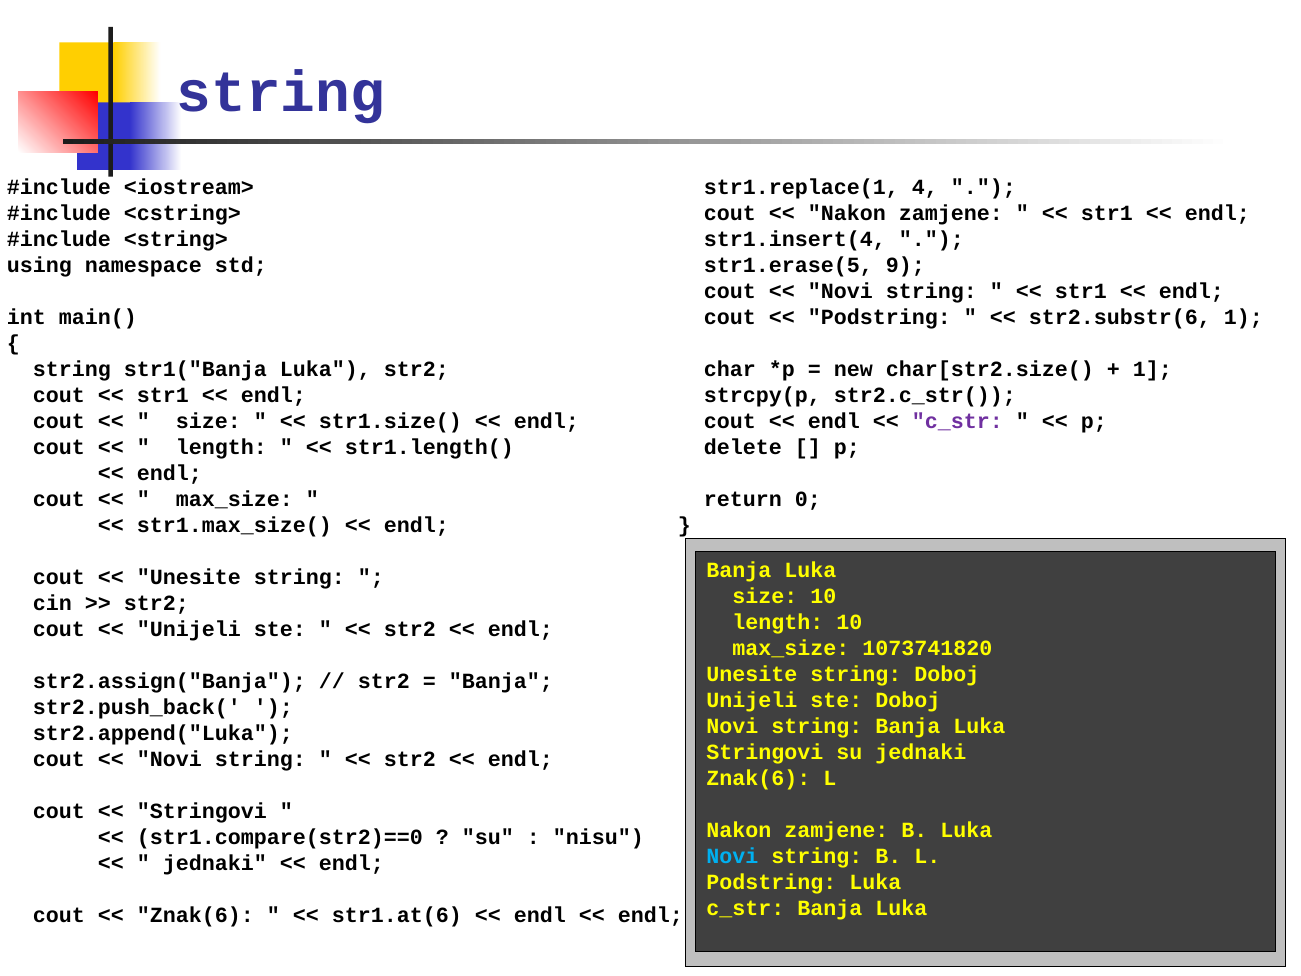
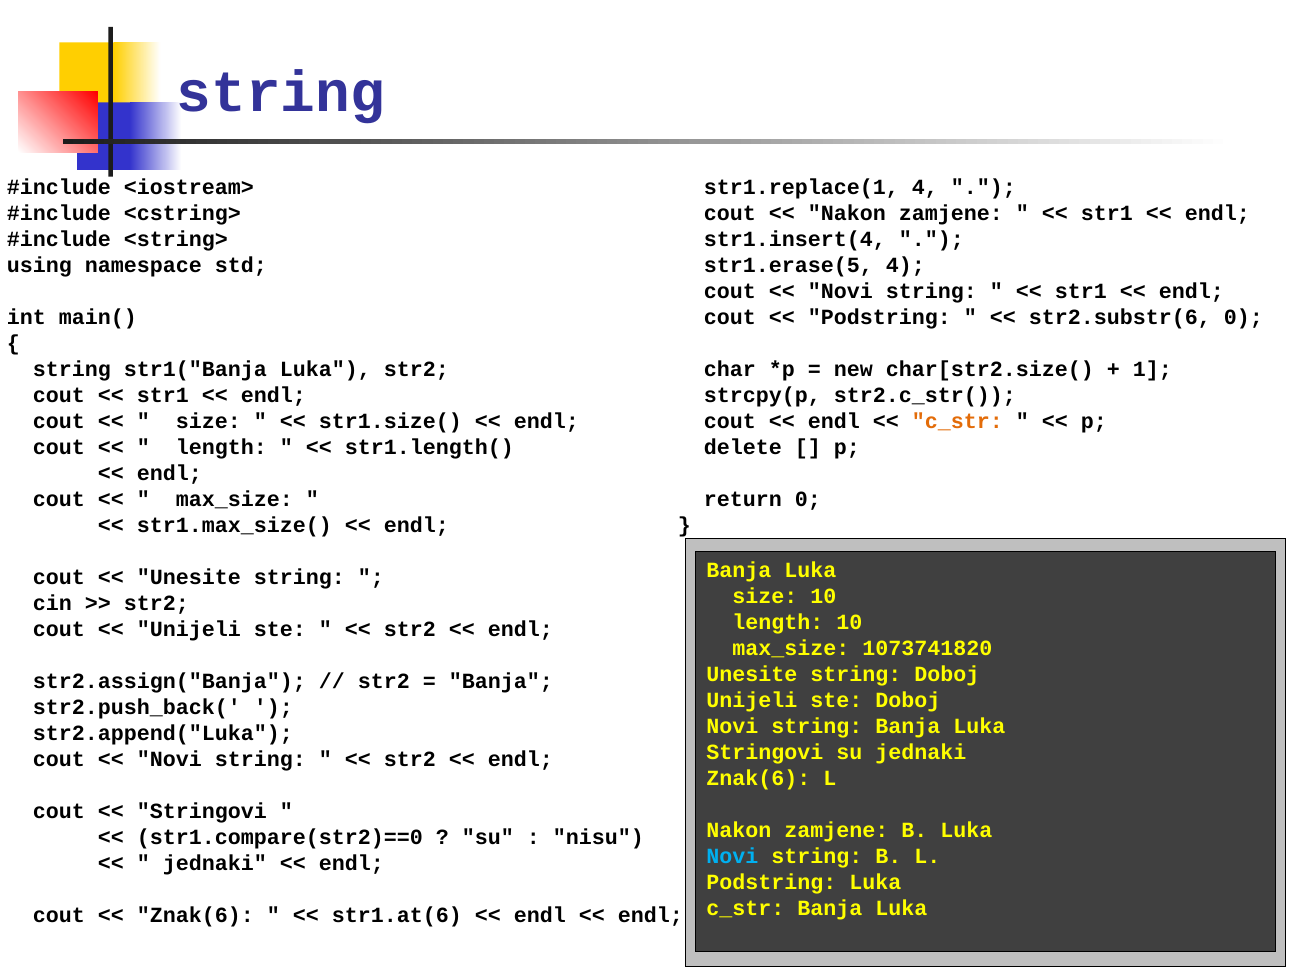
str1.erase(5 9: 9 -> 4 (905, 265)
str2.substr(6 1: 1 -> 0 (1243, 317)
c_str colour: purple -> orange (957, 421)
